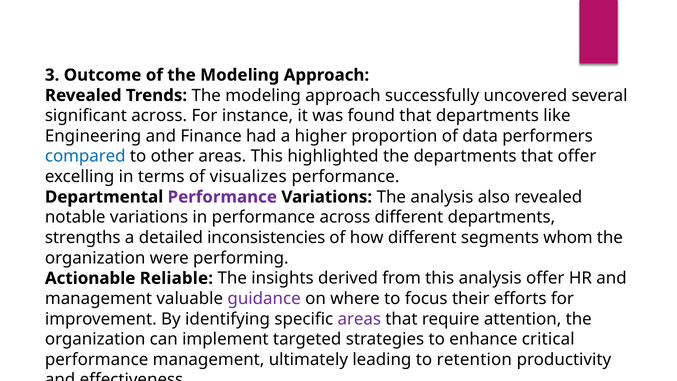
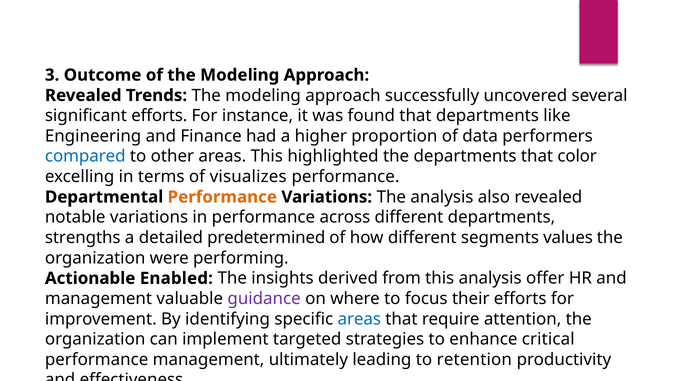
significant across: across -> efforts (159, 116)
that offer: offer -> color (577, 156)
Performance colour: purple -> orange (222, 197)
inconsistencies: inconsistencies -> predetermined (266, 238)
whom: whom -> values (568, 238)
Reliable: Reliable -> Enabled (176, 278)
areas colour: purple -> blue (359, 319)
